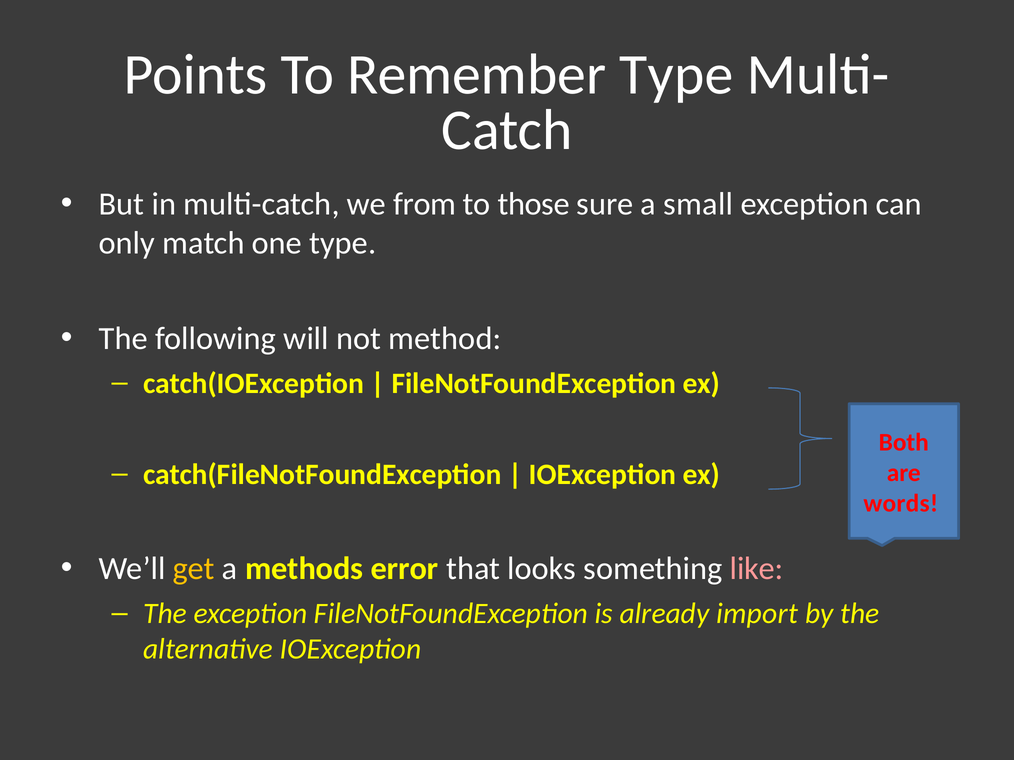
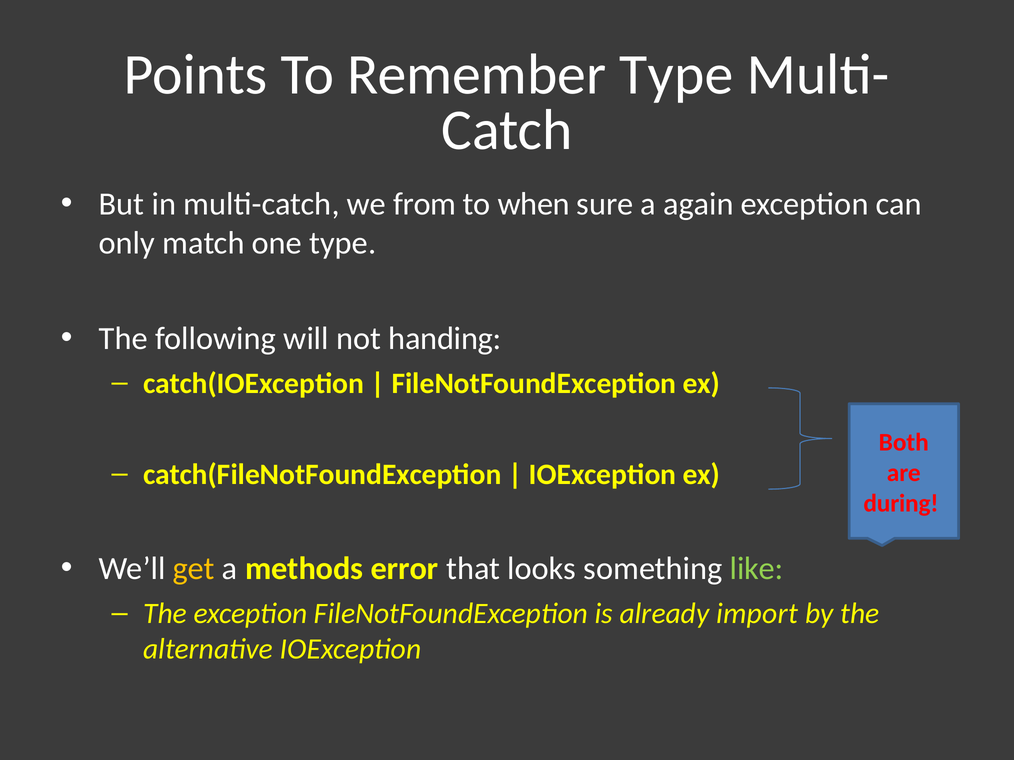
those: those -> when (534, 204)
small: small -> again (698, 204)
method: method -> handing (445, 339)
words: words -> during (901, 504)
like colour: pink -> light green (757, 569)
